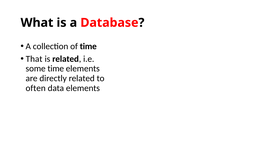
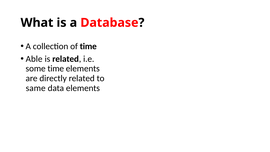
That: That -> Able (34, 59)
often: often -> same (36, 88)
